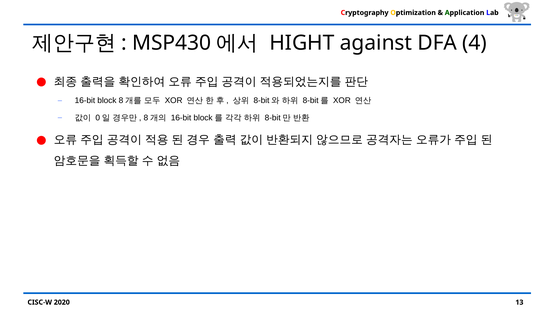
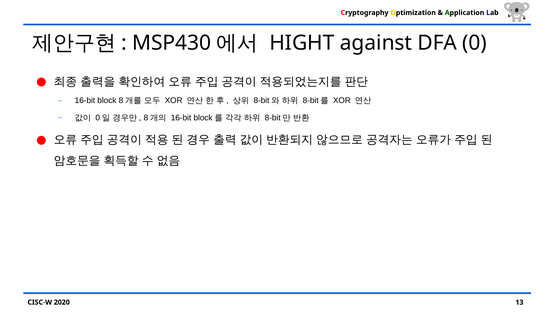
4: 4 -> 0 (475, 43)
